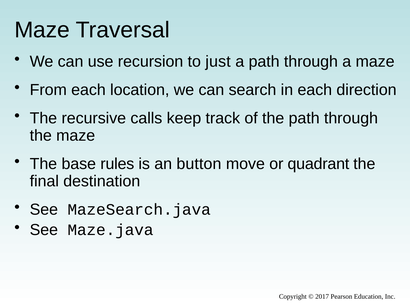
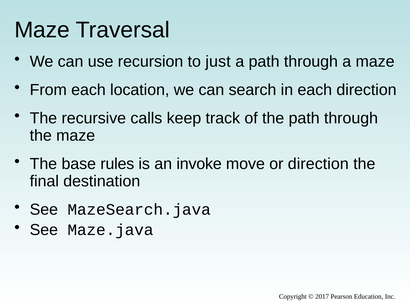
button: button -> invoke (199, 164)
or quadrant: quadrant -> direction (318, 164)
